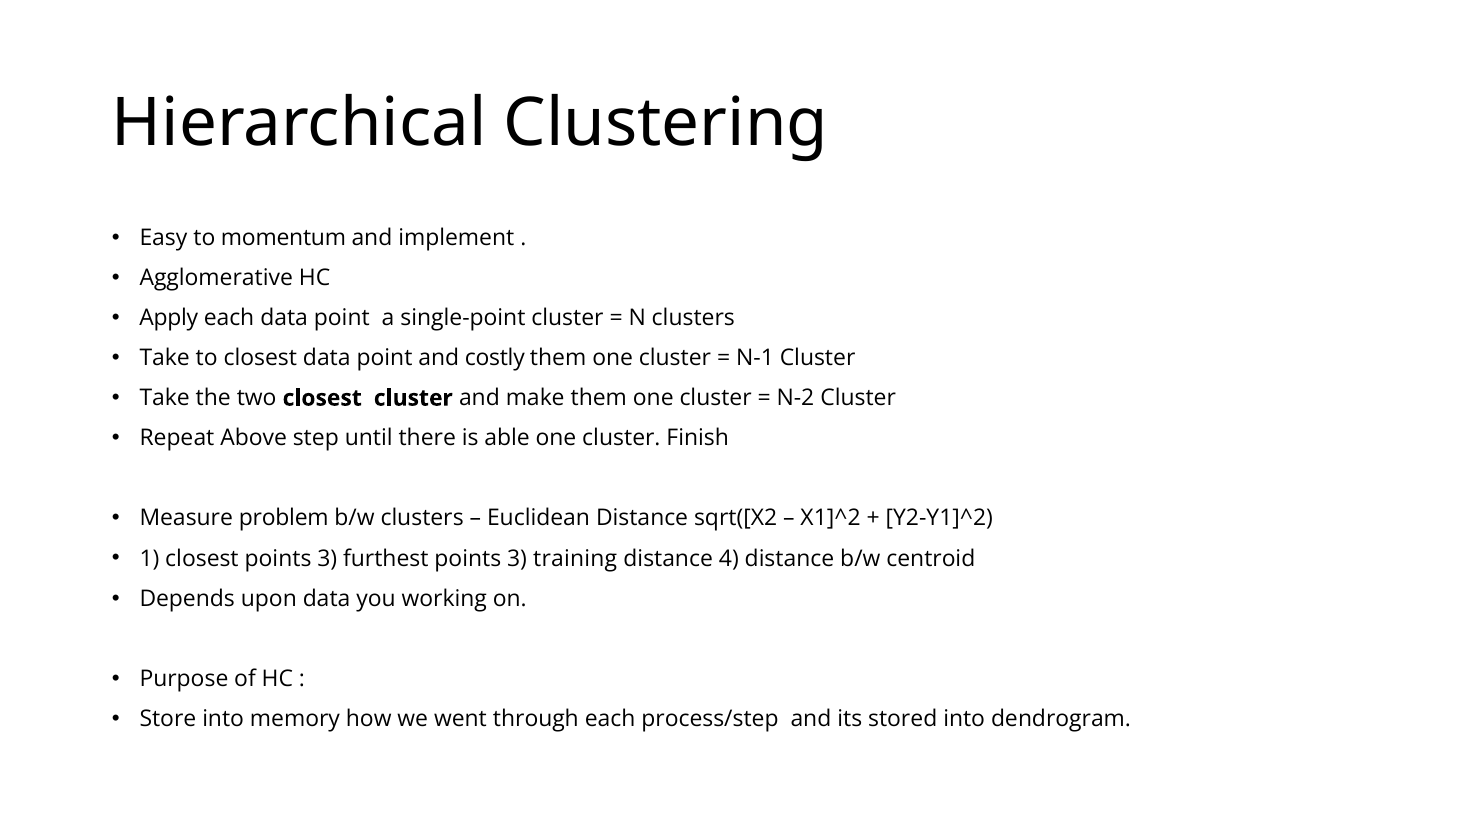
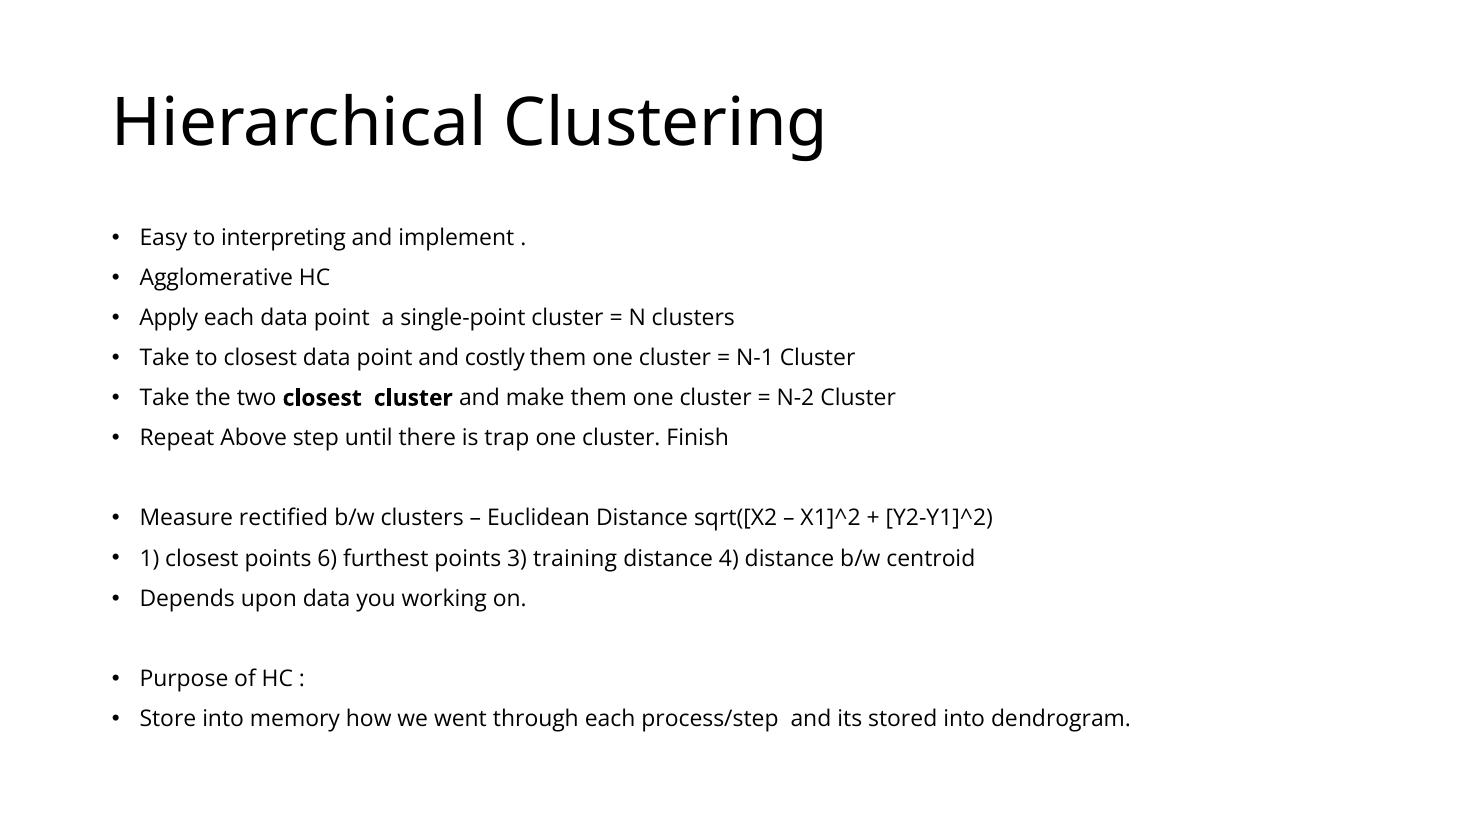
momentum: momentum -> interpreting (283, 238)
able: able -> trap (507, 438)
problem: problem -> rectified (284, 519)
closest points 3: 3 -> 6 (327, 559)
